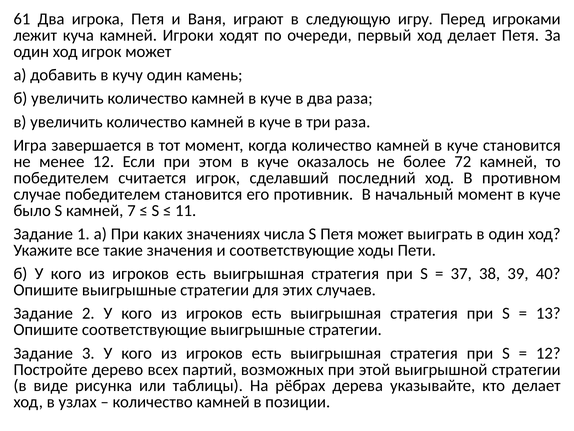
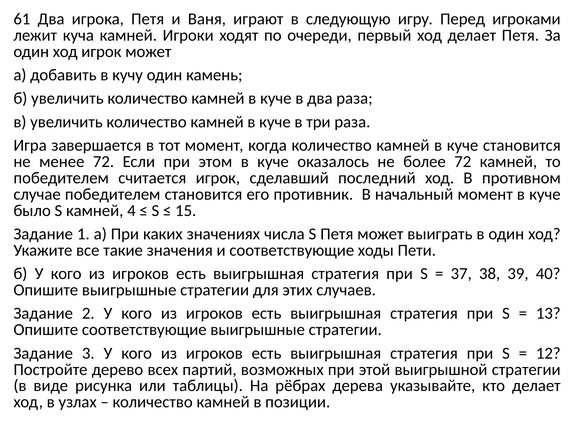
менее 12: 12 -> 72 (103, 161)
7: 7 -> 4 (131, 210)
11: 11 -> 15 (186, 210)
